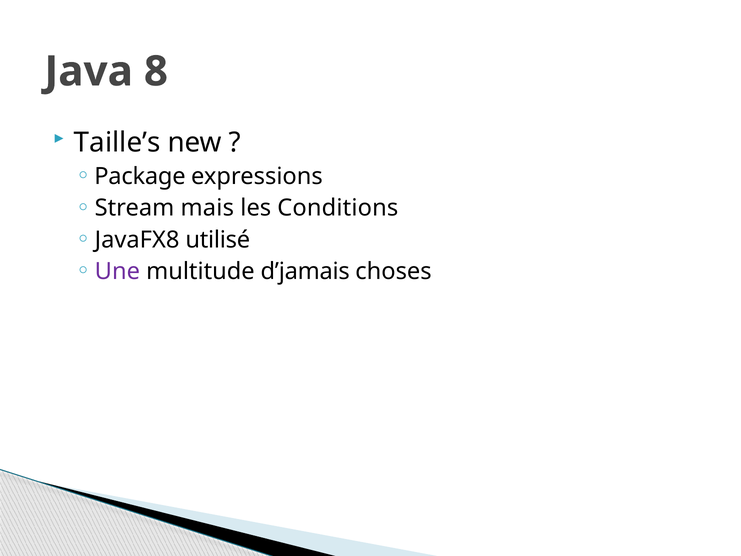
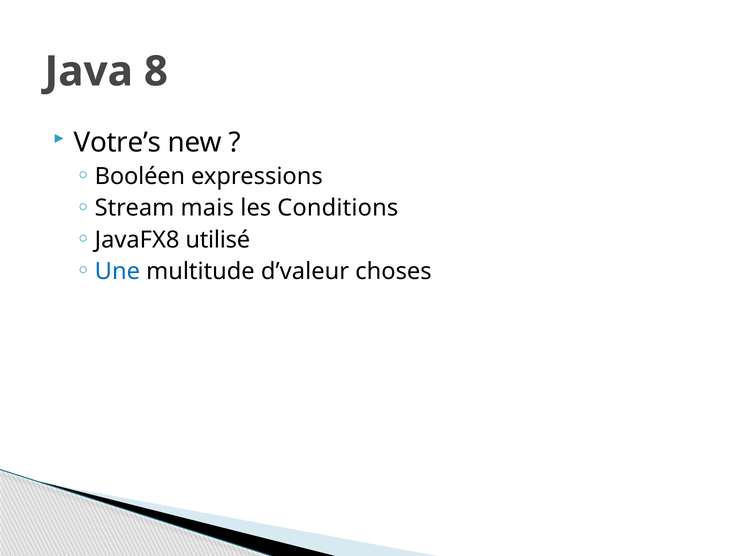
Taille’s: Taille’s -> Votre’s (117, 142)
Package: Package -> Booléen (140, 176)
Une colour: purple -> blue (117, 271)
d’jamais: d’jamais -> d’valeur (305, 271)
